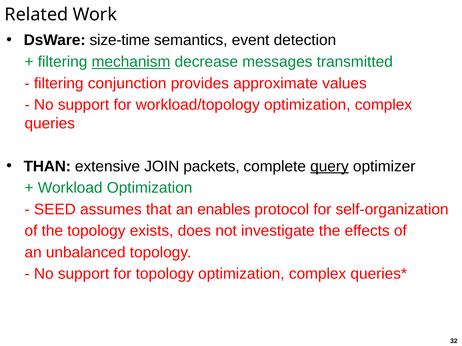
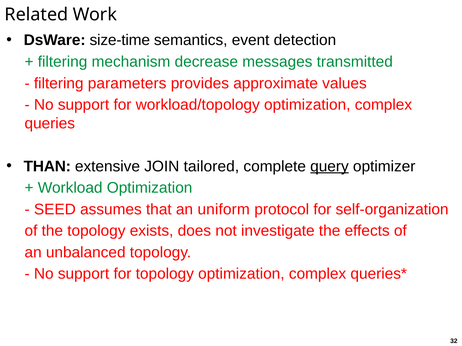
mechanism underline: present -> none (131, 62)
conjunction: conjunction -> parameters (127, 83)
packets: packets -> tailored (211, 167)
enables: enables -> uniform (224, 210)
